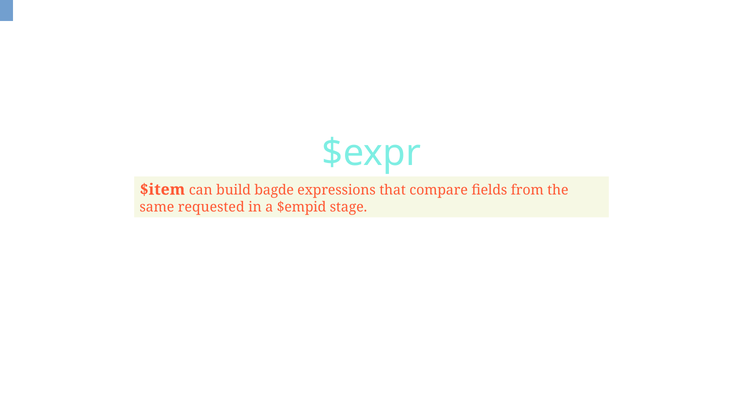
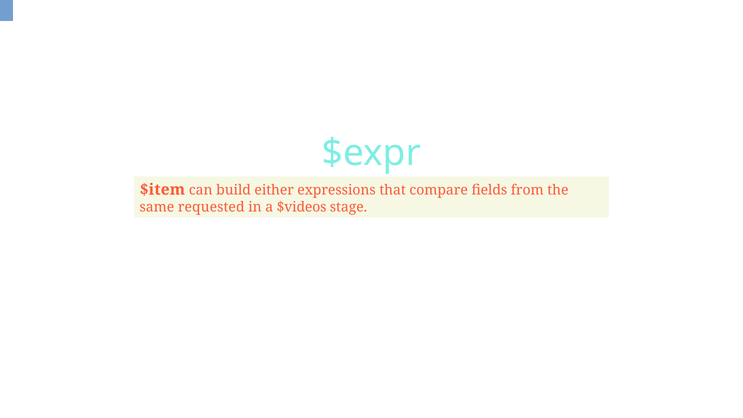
bagde: bagde -> either (274, 190)
$empid: $empid -> $videos (302, 207)
